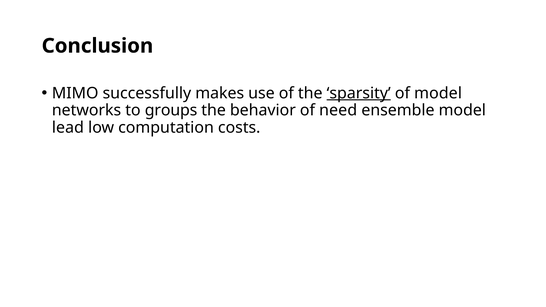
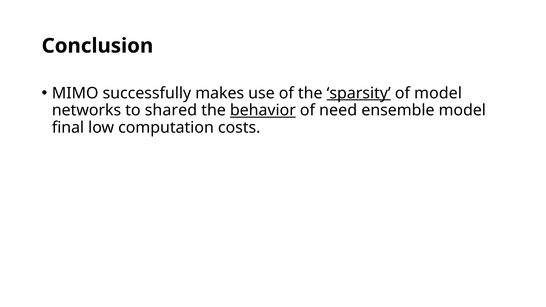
groups: groups -> shared (171, 110)
behavior underline: none -> present (263, 110)
lead: lead -> final (68, 128)
